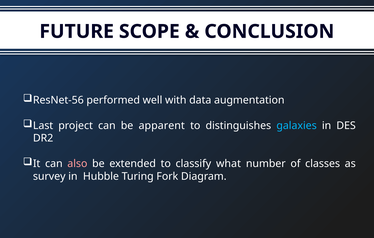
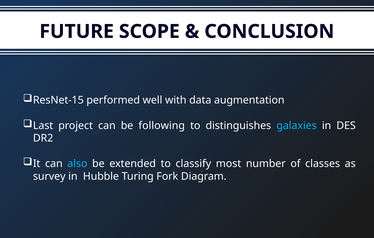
ResNet-56: ResNet-56 -> ResNet-15 (58, 100)
apparent: apparent -> following (162, 125)
also colour: pink -> light blue (77, 163)
what: what -> most (229, 163)
